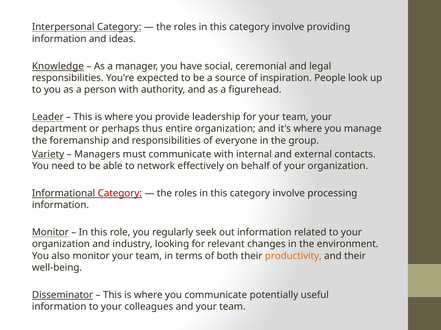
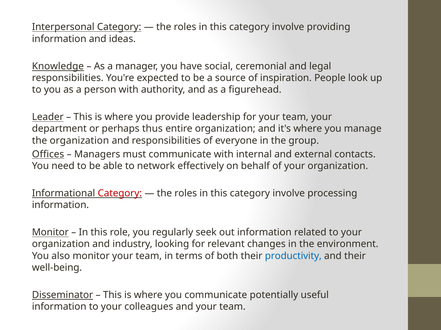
the foremanship: foremanship -> organization (79, 141)
Variety: Variety -> Offices (48, 154)
productivity colour: orange -> blue (293, 256)
